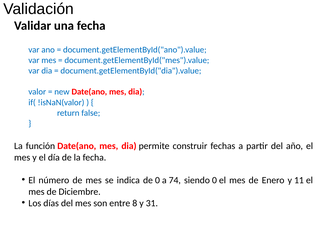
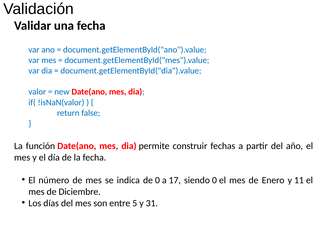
74: 74 -> 17 (175, 180)
8: 8 -> 5 (135, 203)
